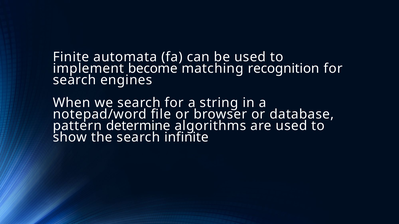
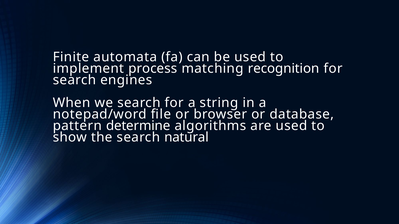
become: become -> process (153, 69)
infinite: infinite -> natural (187, 138)
